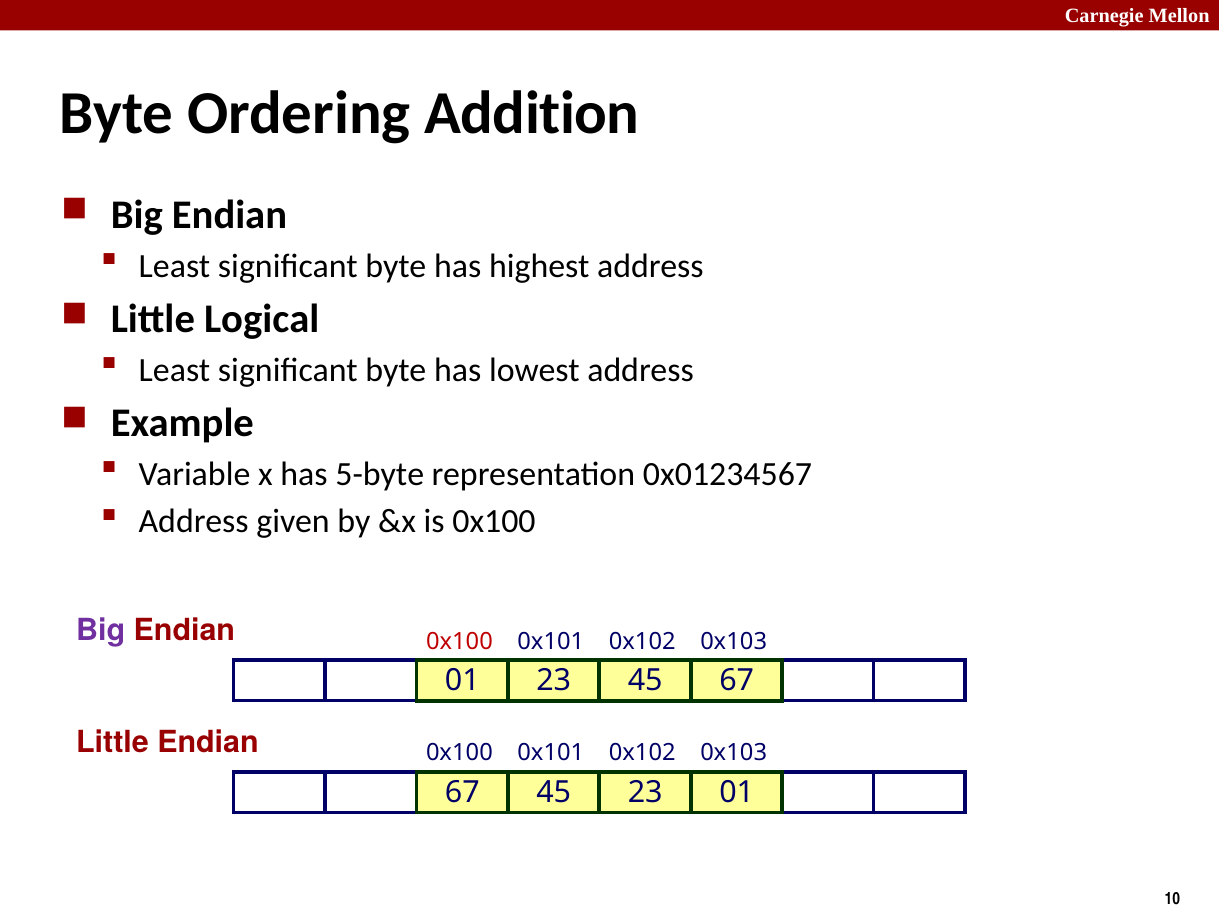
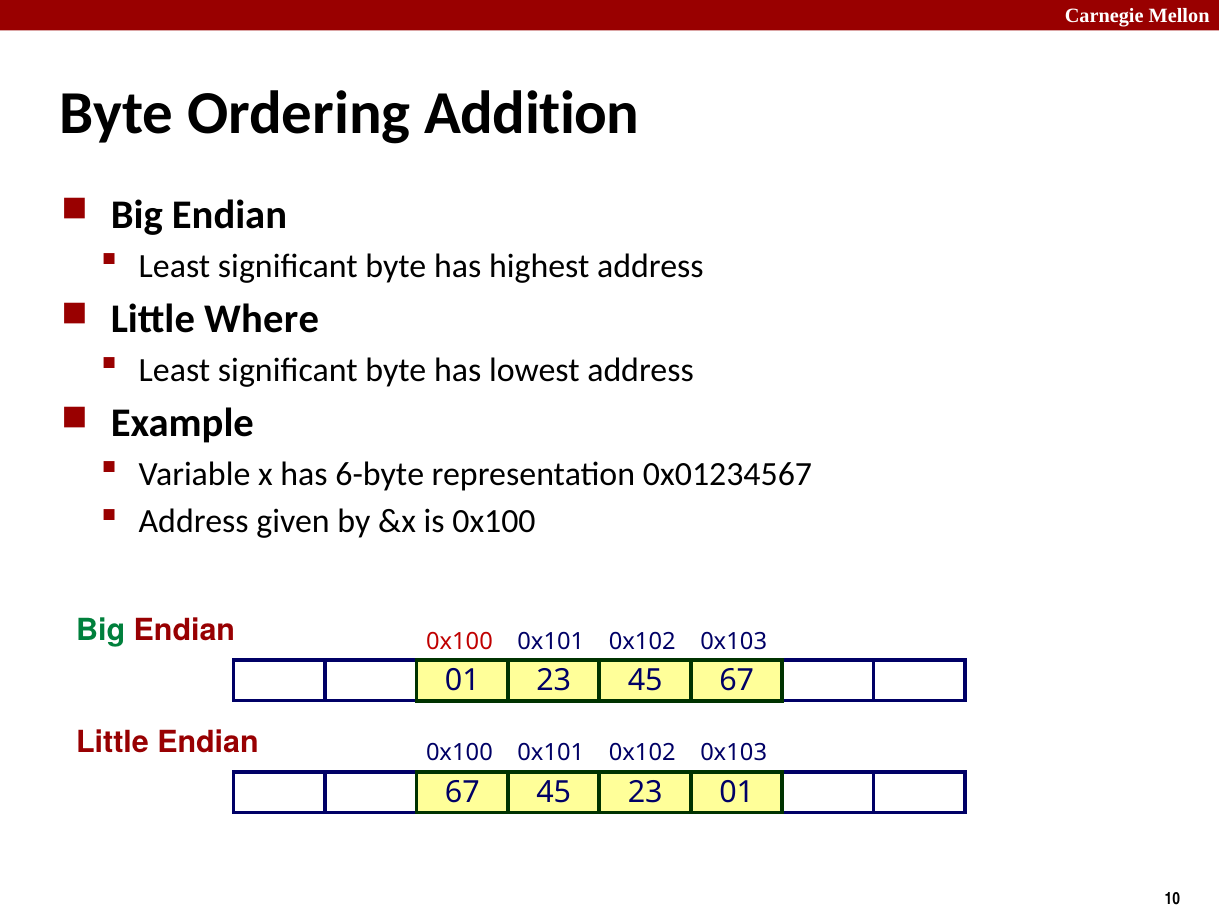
Logical: Logical -> Where (262, 319)
5-byte: 5-byte -> 6-byte (380, 474)
Big colour: purple -> green (101, 631)
